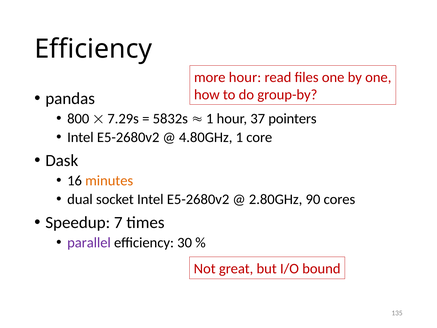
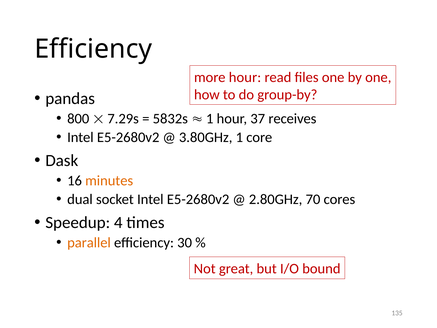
pointers: pointers -> receives (292, 119)
4.80GHz: 4.80GHz -> 3.80GHz (206, 137)
90: 90 -> 70 (313, 199)
7: 7 -> 4 (118, 222)
parallel colour: purple -> orange (89, 242)
